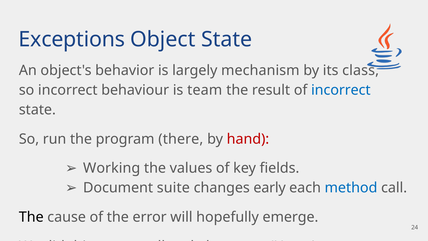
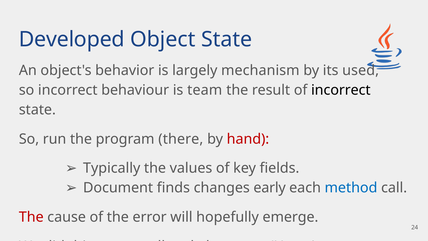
Exceptions: Exceptions -> Developed (72, 39)
class: class -> used (361, 70)
incorrect colour: blue -> black (341, 90)
Working: Working -> Typically (112, 168)
suite: suite -> finds (173, 188)
The colour: black -> red (31, 217)
